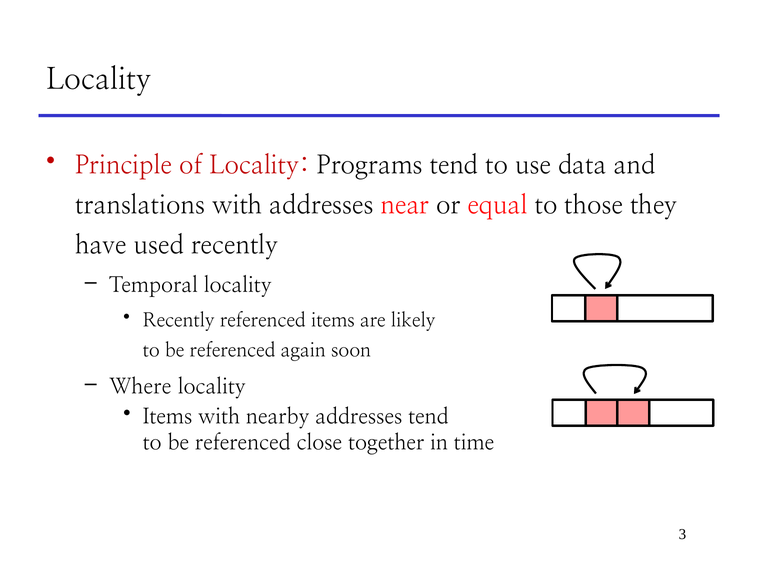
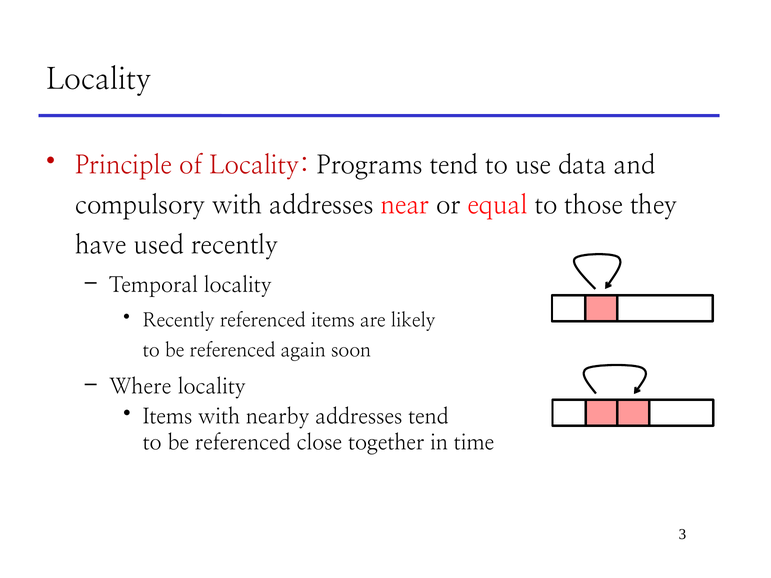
translations: translations -> compulsory (140, 205)
